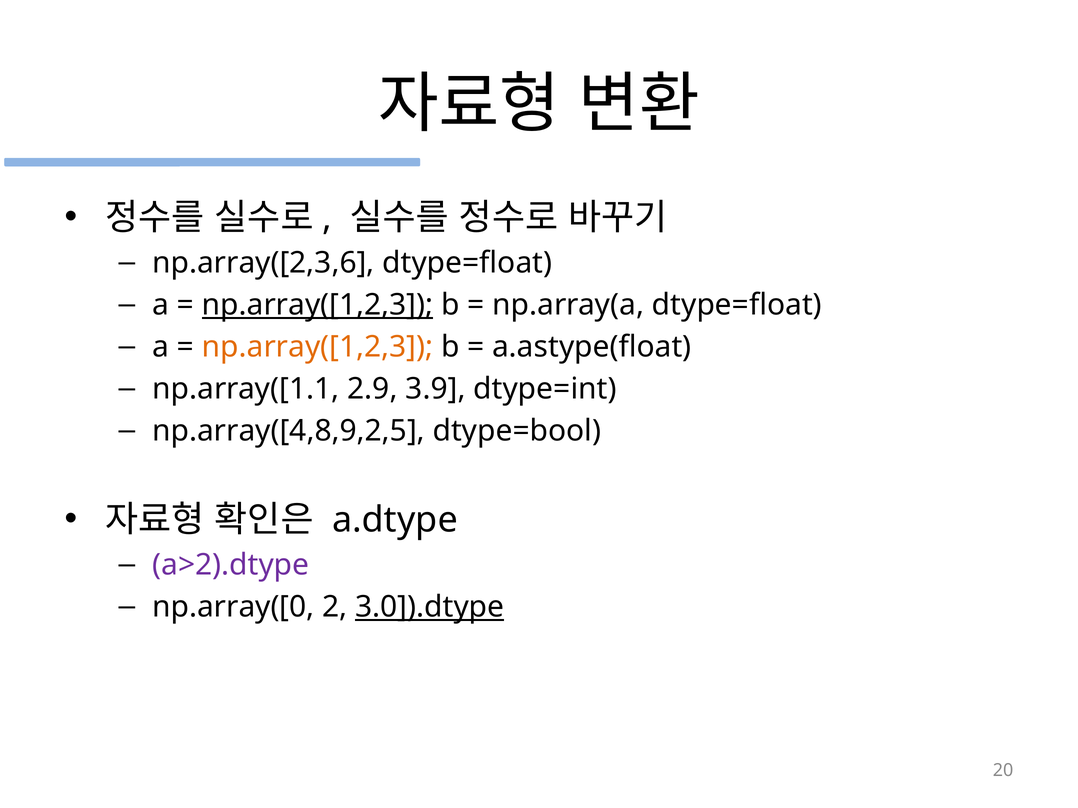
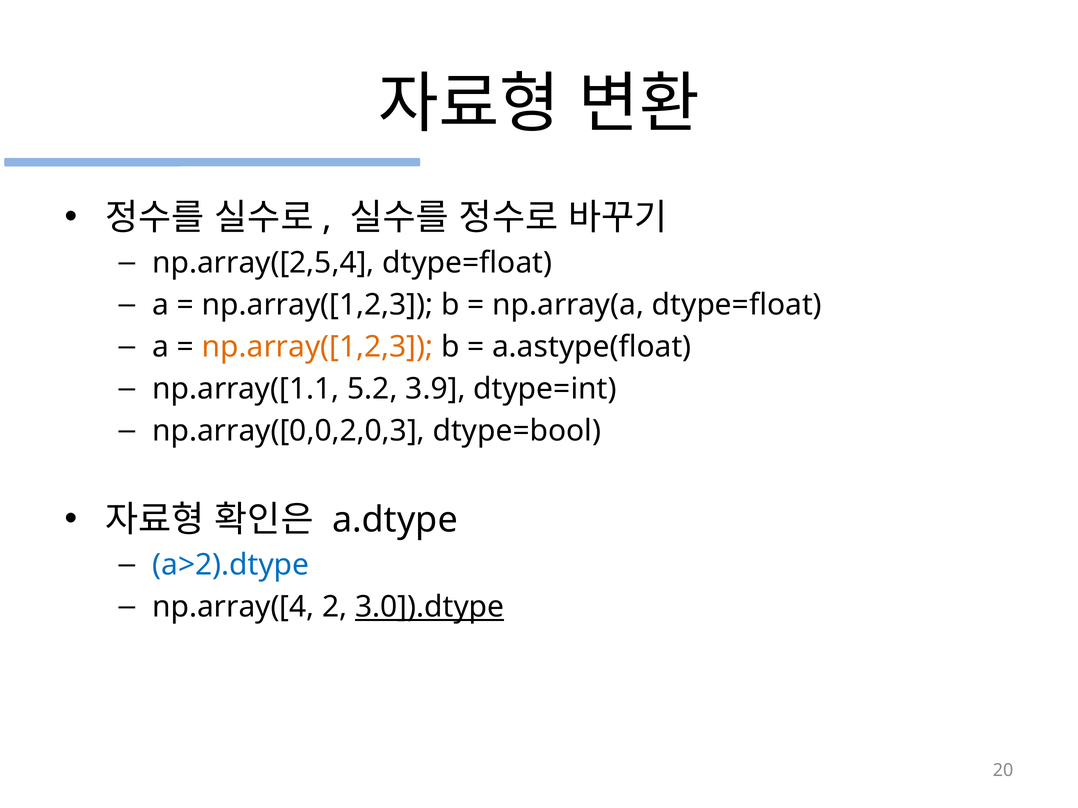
np.array([2,3,6: np.array([2,3,6 -> np.array([2,5,4 (263, 263)
np.array([1,2,3 underline: present -> none (318, 305)
2.9: 2.9 -> 5.2 (372, 389)
np.array([4,8,9,2,5: np.array([4,8,9,2,5 -> np.array([0,0,2,0,3 (289, 431)
a>2).dtype colour: purple -> blue (231, 565)
np.array([0: np.array([0 -> np.array([4 (233, 607)
